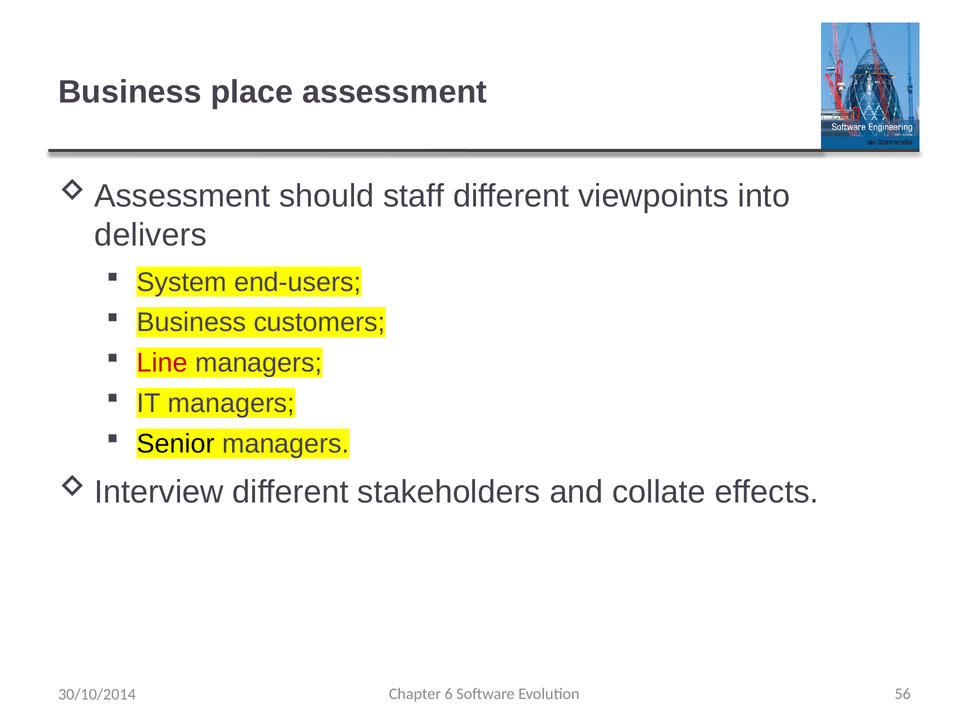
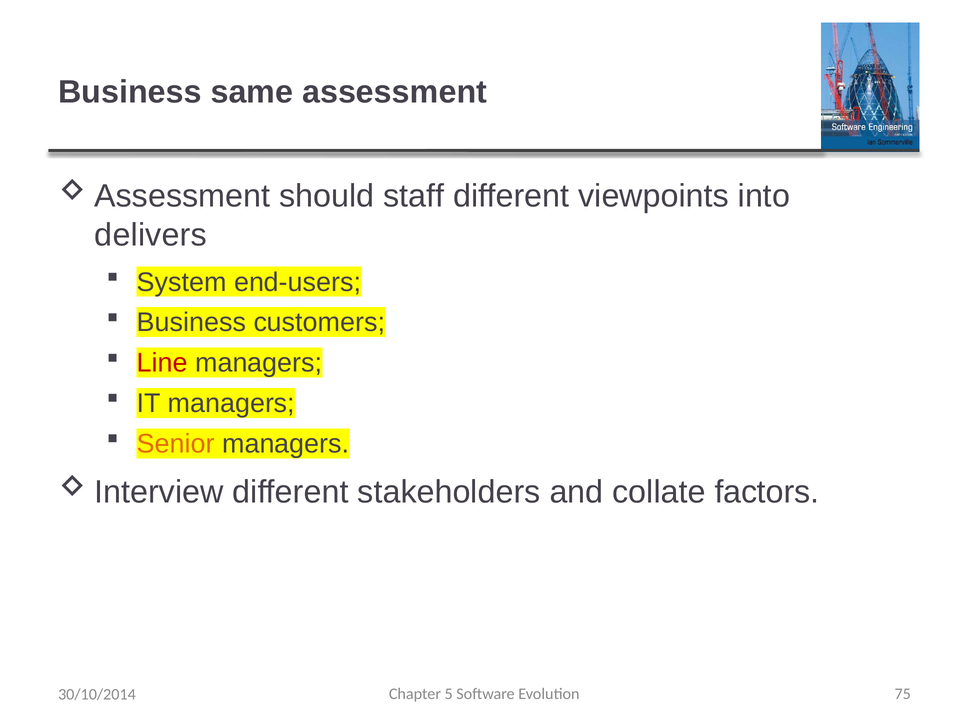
place: place -> same (252, 92)
Senior colour: black -> orange (176, 444)
effects: effects -> factors (767, 492)
6: 6 -> 5 (449, 694)
56: 56 -> 75 (903, 694)
